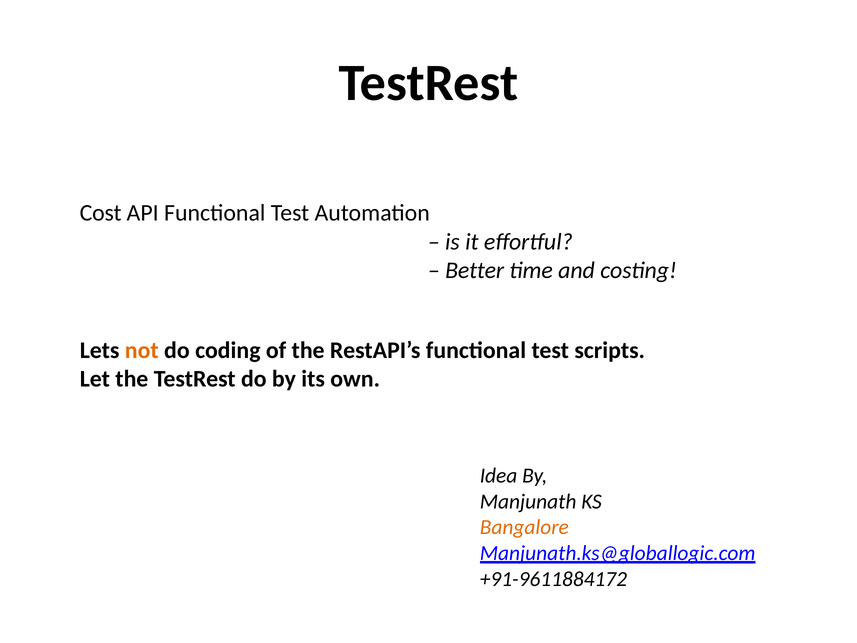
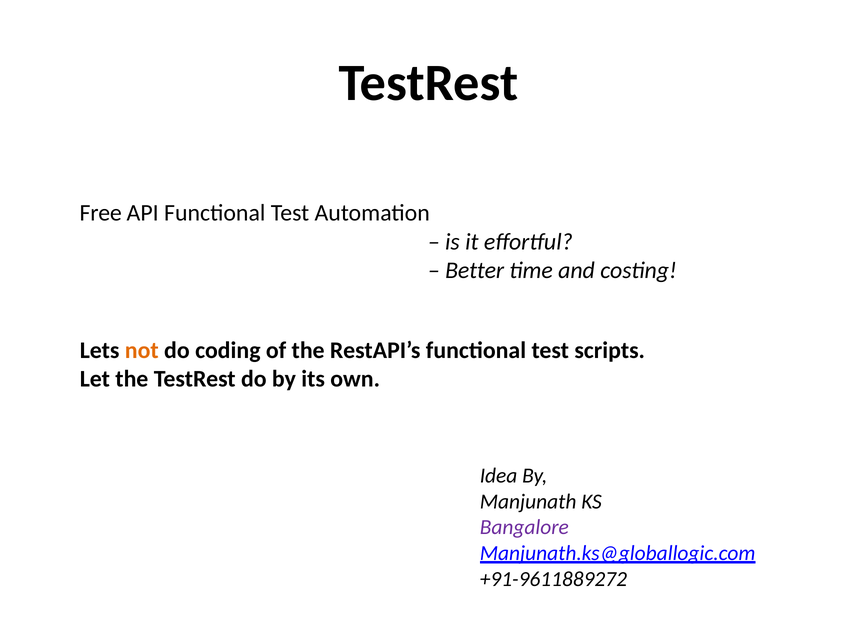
Cost: Cost -> Free (101, 213)
Bangalore colour: orange -> purple (524, 527)
+91-9611884172: +91-9611884172 -> +91-9611889272 (553, 579)
